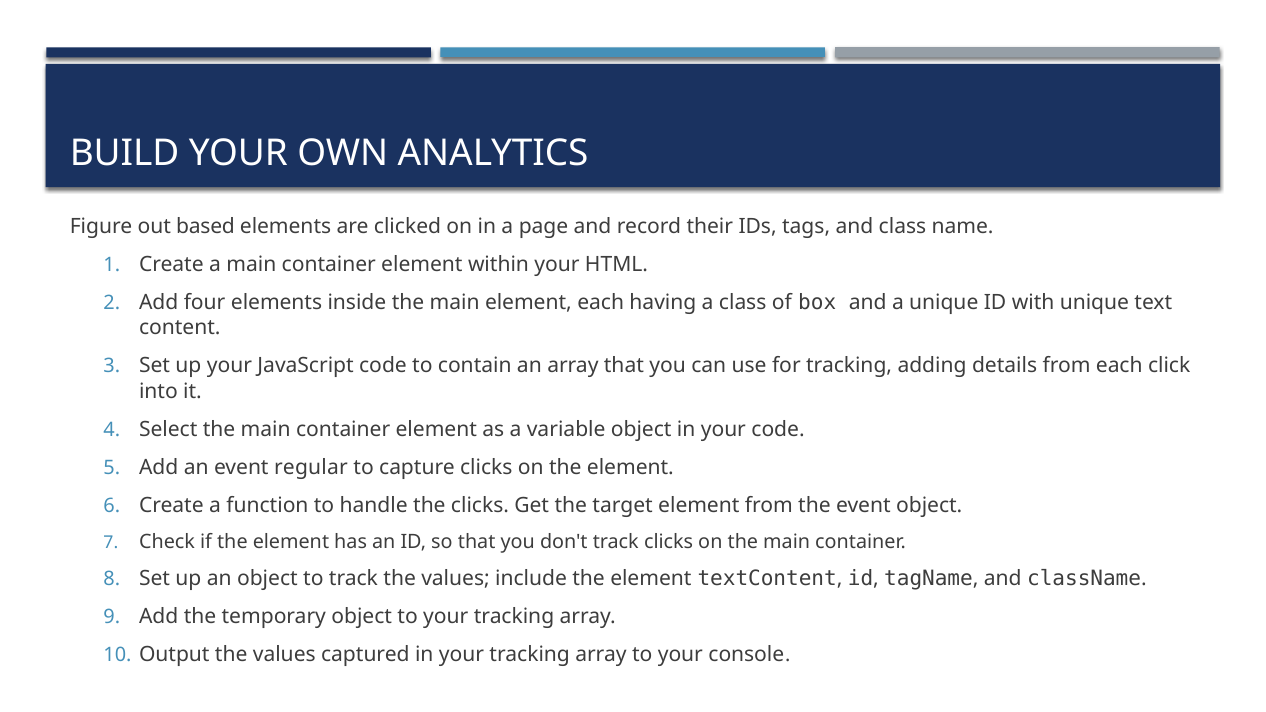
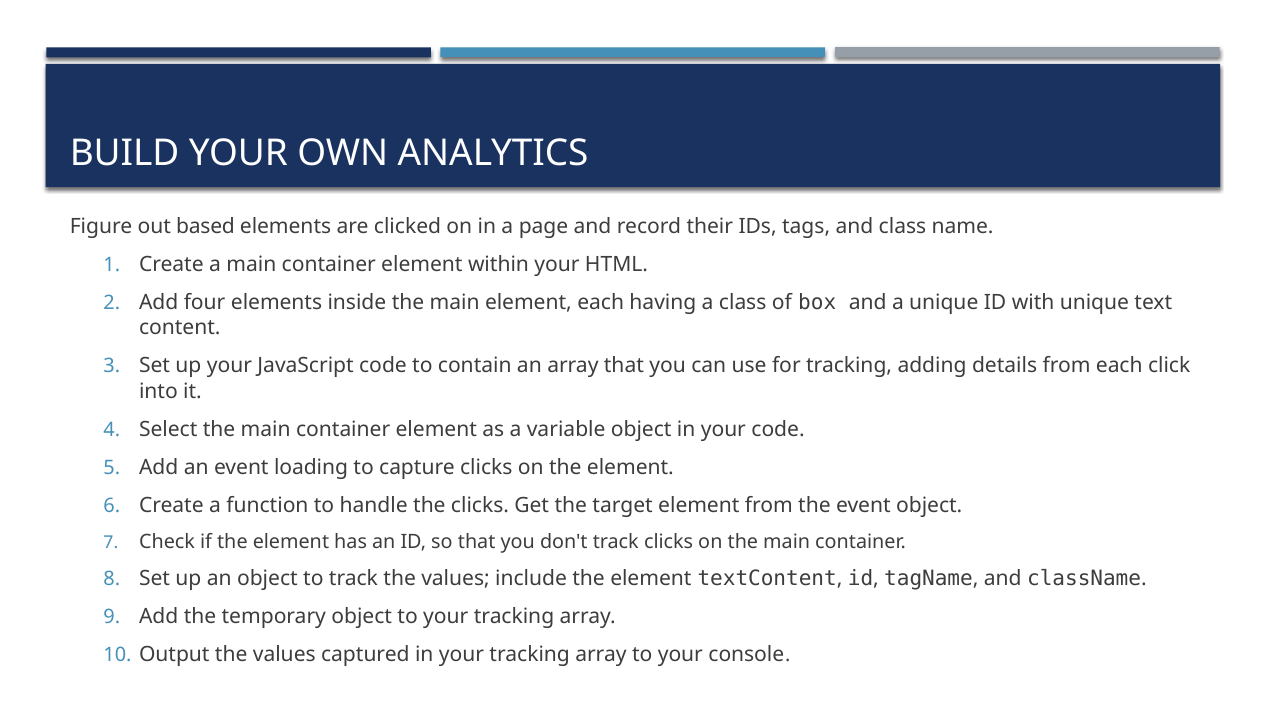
regular: regular -> loading (311, 467)
